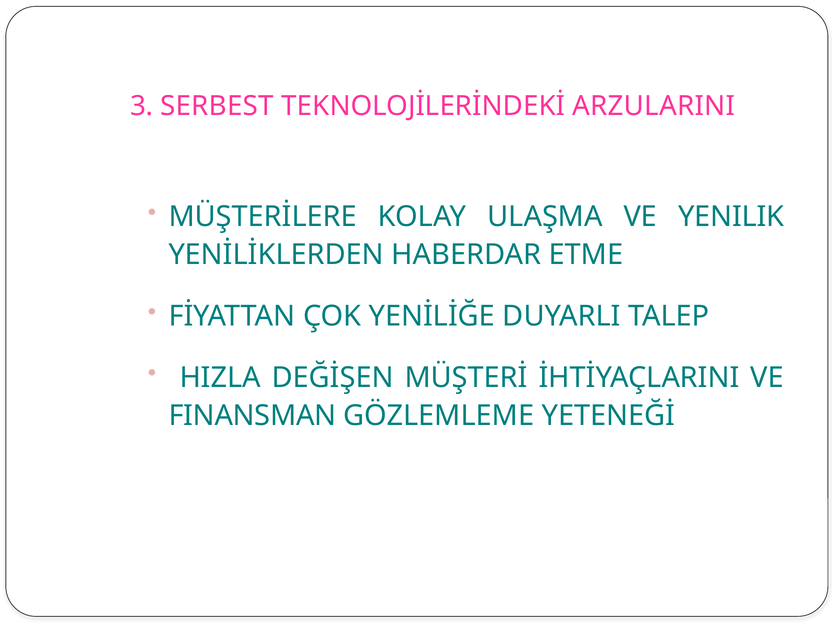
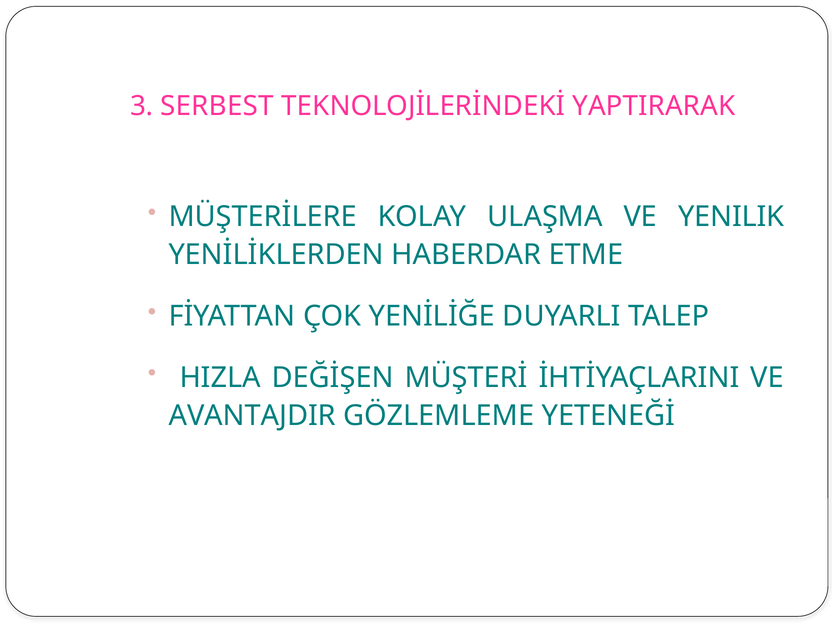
ARZULARINI: ARZULARINI -> YAPTIRARAK (654, 106)
FINANSMAN: FINANSMAN -> AVANTAJDIR (252, 416)
